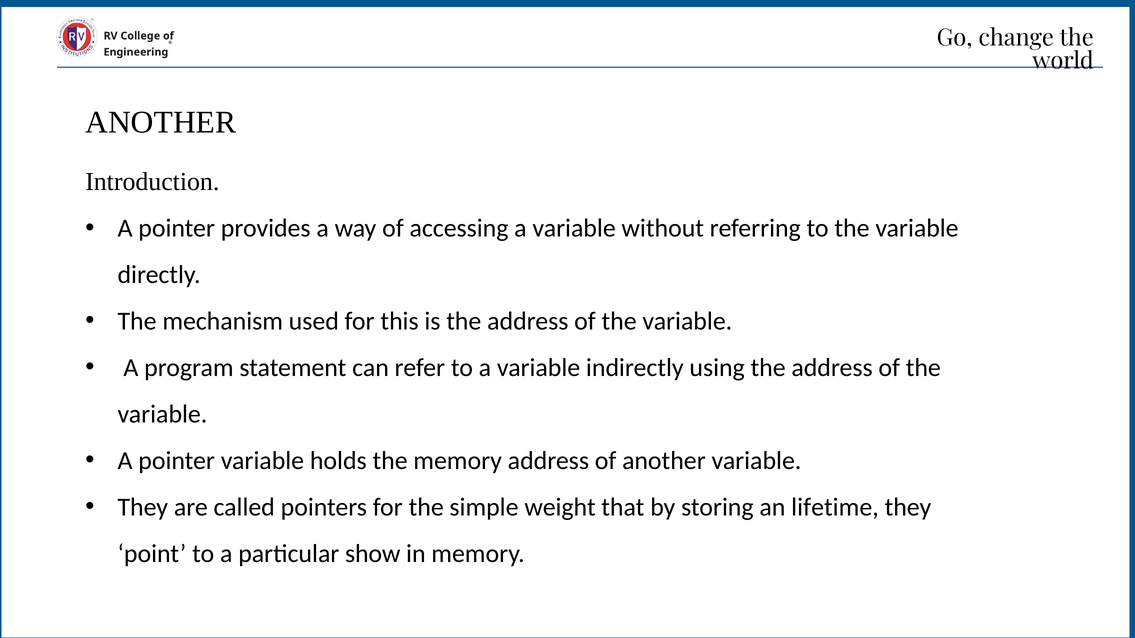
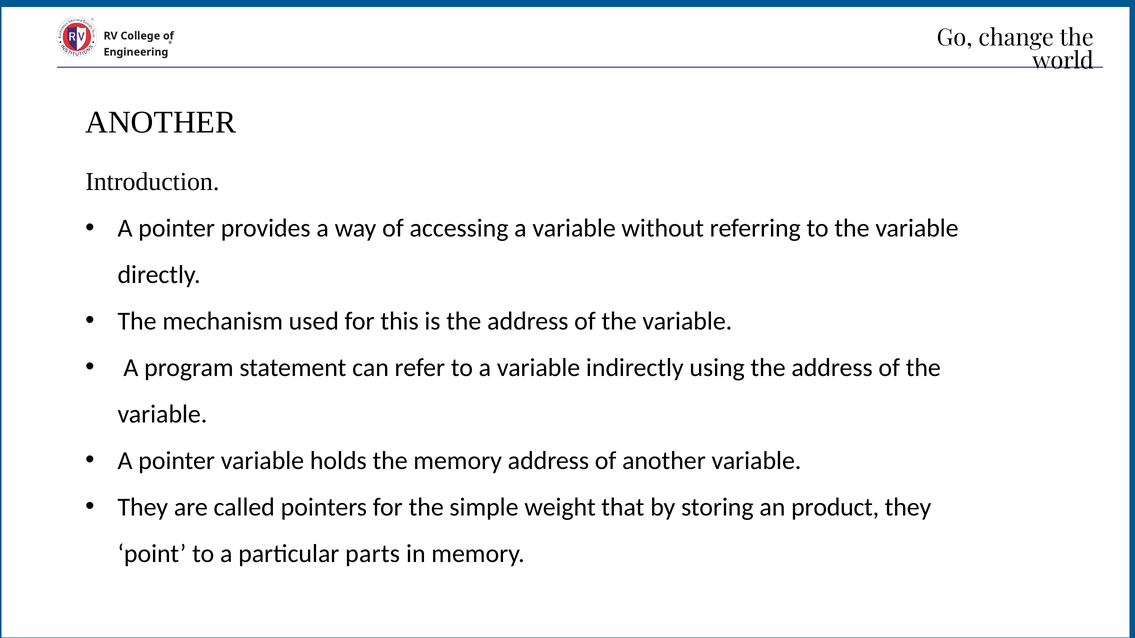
lifetime: lifetime -> product (835, 507)
show: show -> parts (373, 554)
